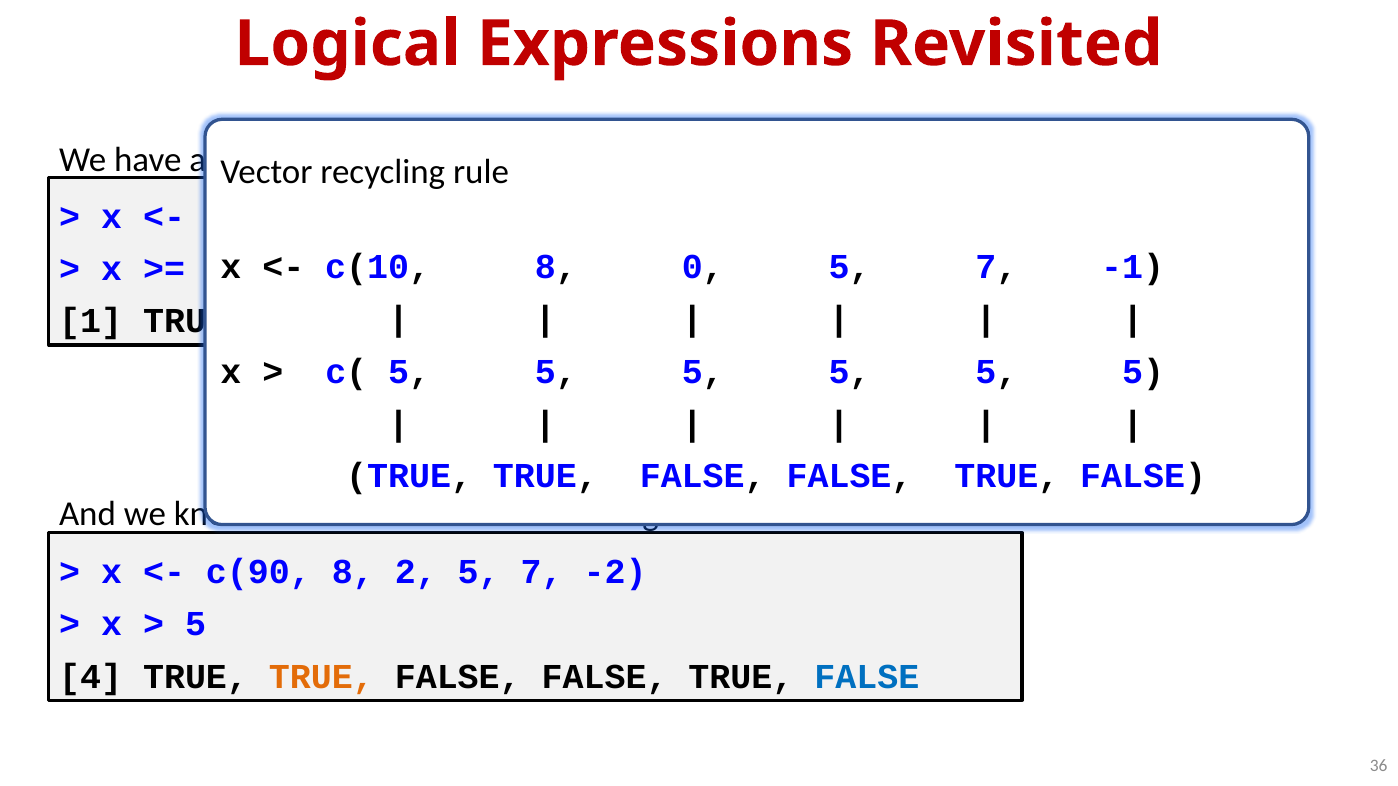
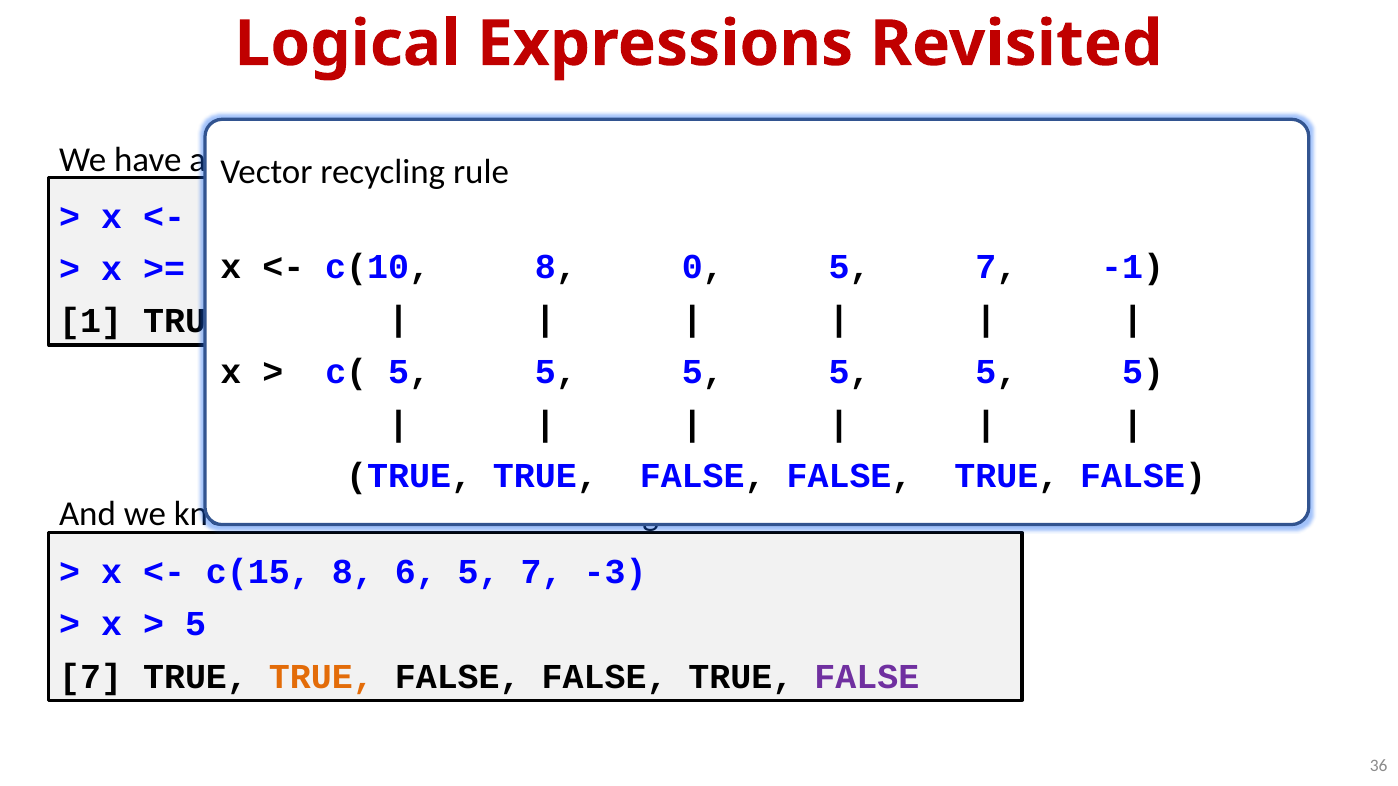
c(90: c(90 -> c(15 (258, 572)
2: 2 -> 6 (416, 572)
-2: -2 -> -3 (615, 572)
4: 4 -> 7 (91, 677)
FALSE colour: blue -> purple (867, 677)
